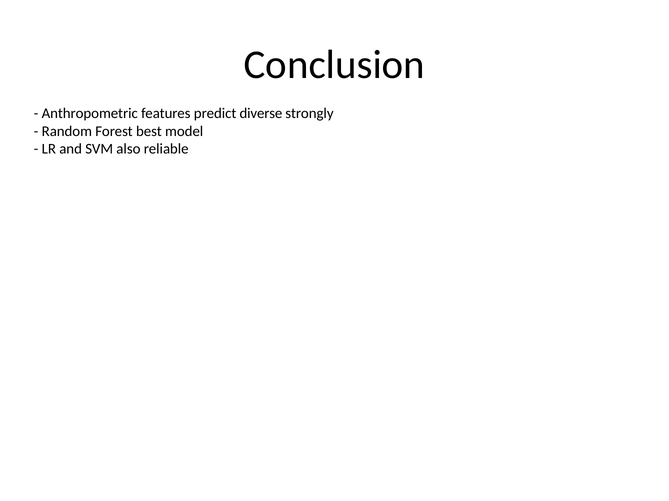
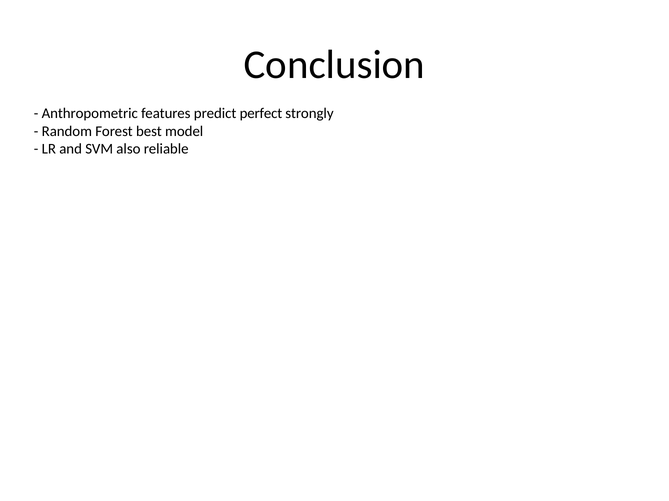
diverse: diverse -> perfect (261, 114)
